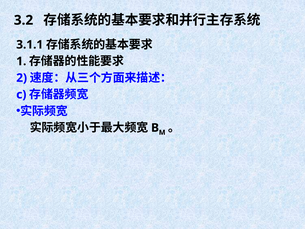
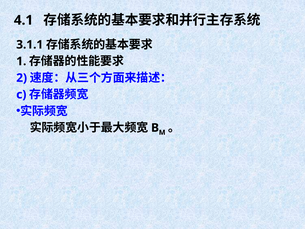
3.2: 3.2 -> 4.1 (24, 20)
